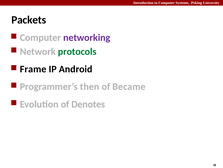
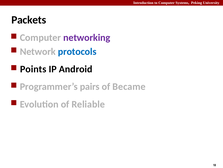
protocols colour: green -> blue (77, 51)
Frame: Frame -> Points (33, 69)
then: then -> pairs (90, 86)
Denotes: Denotes -> Reliable (88, 104)
